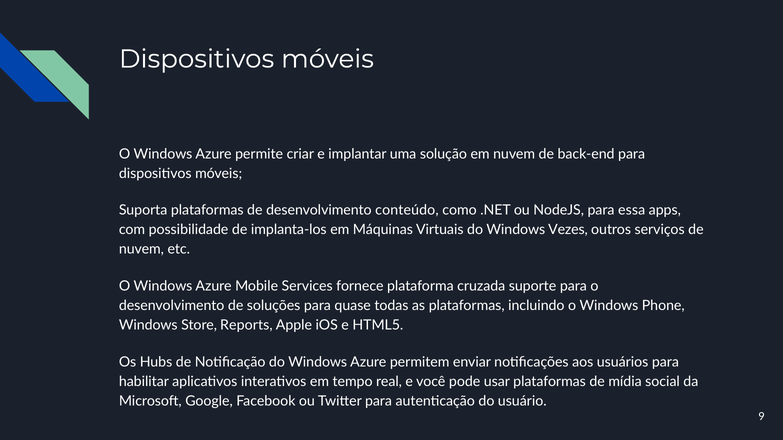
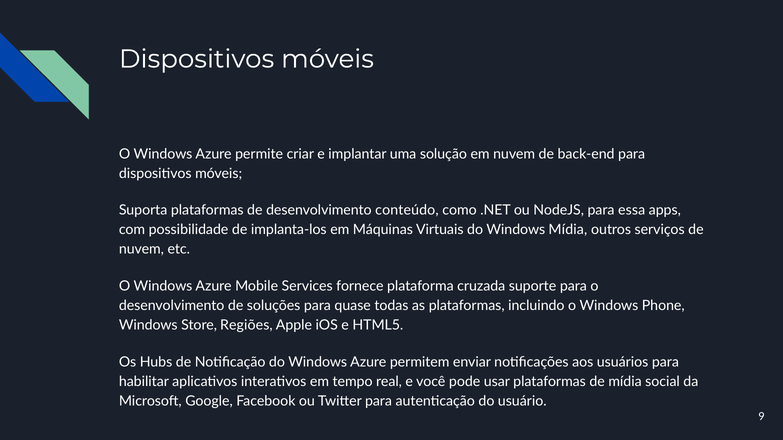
Windows Vezes: Vezes -> Mídia (568, 230)
Reports: Reports -> Regiões (246, 325)
